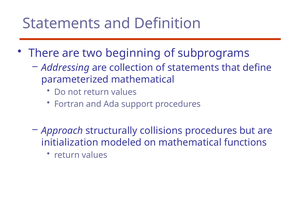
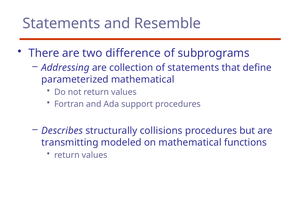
Definition: Definition -> Resemble (168, 23)
beginning: beginning -> difference (133, 53)
Approach: Approach -> Describes (62, 131)
initialization: initialization -> transmitting (70, 142)
